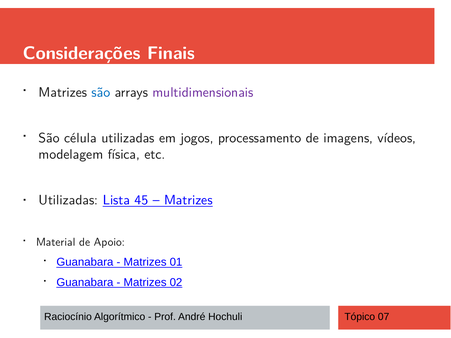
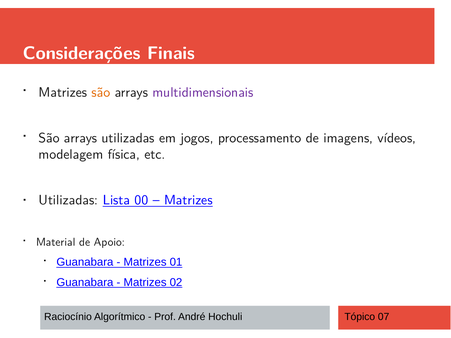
são colour: blue -> orange (101, 92)
célula: célula -> arrays (81, 138)
45: 45 -> 00 (141, 200)
